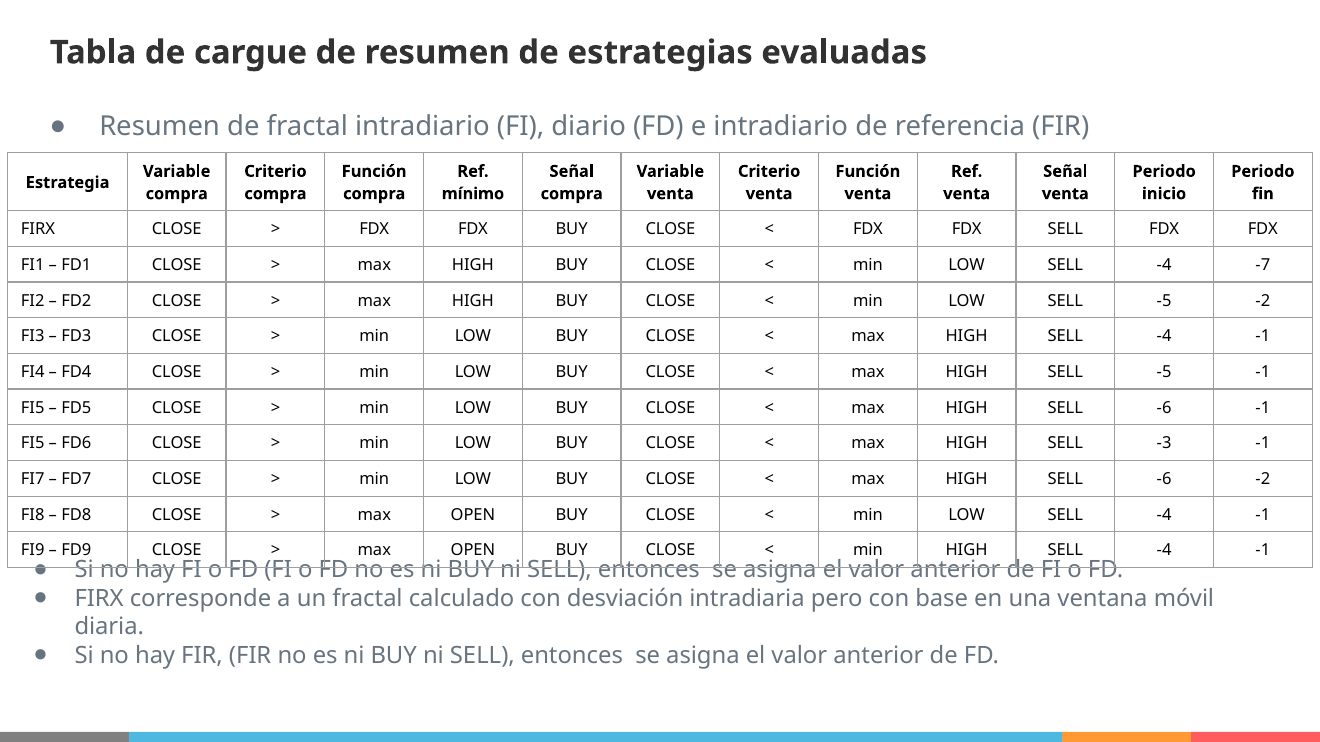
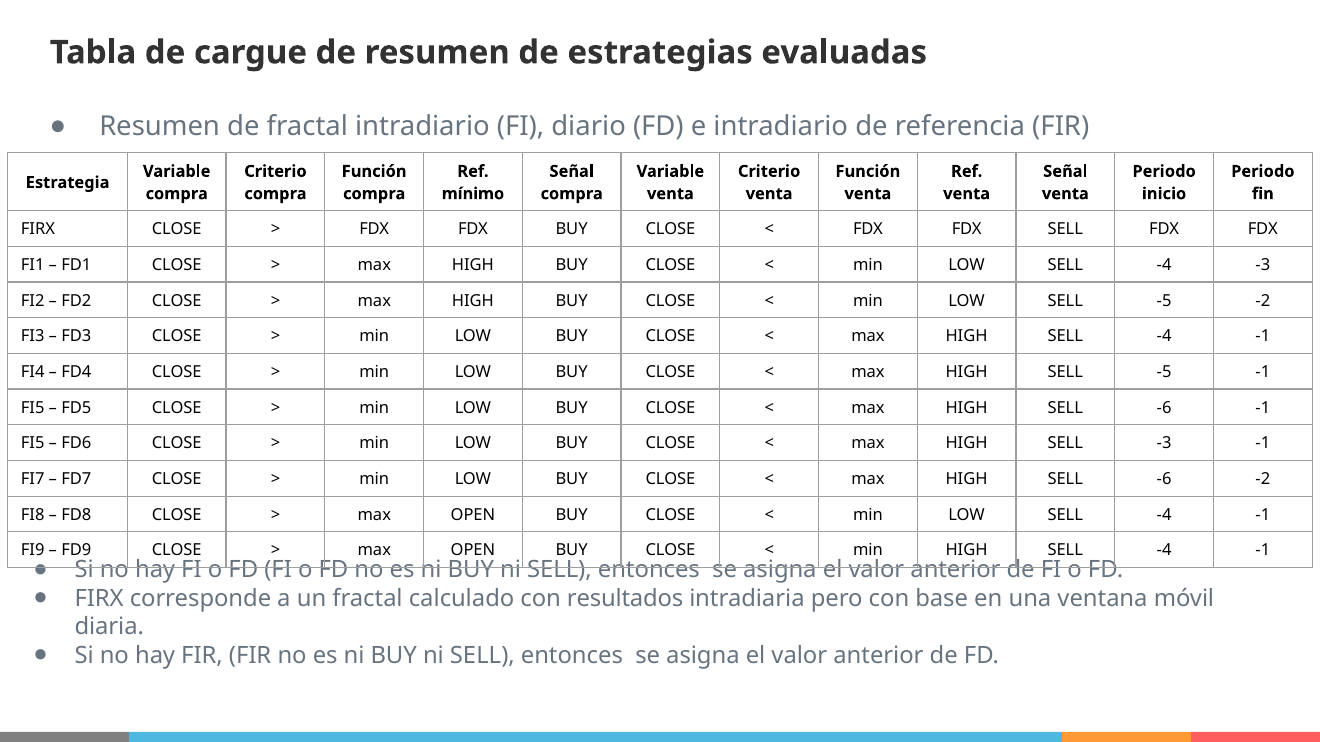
-4 -7: -7 -> -3 (1263, 265)
desviación: desviación -> resultados (625, 599)
